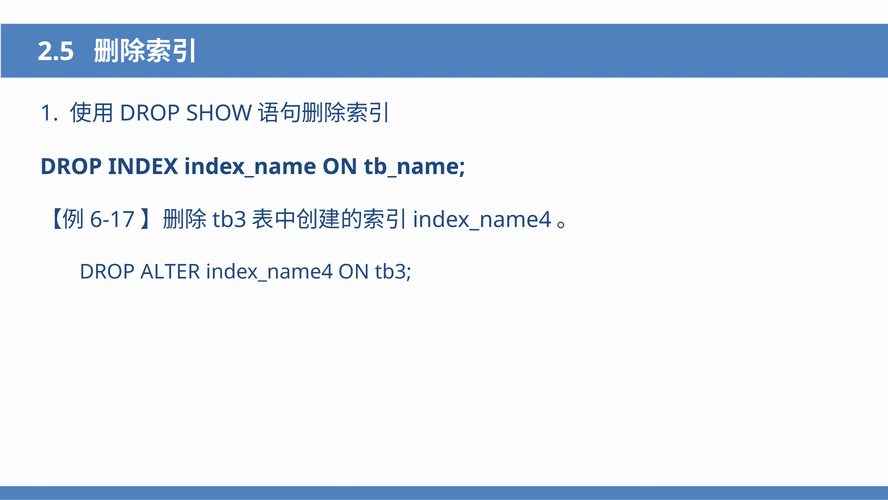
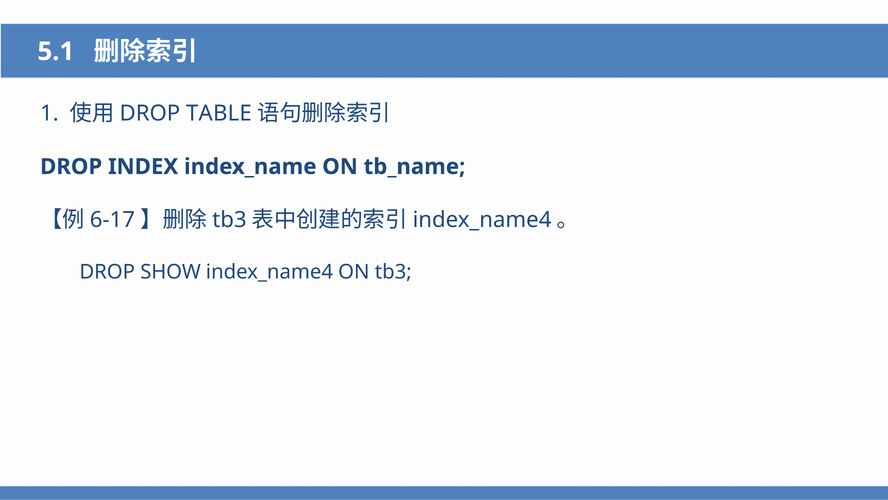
2.5: 2.5 -> 5.1 (56, 51)
SHOW: SHOW -> TABLE (219, 113)
ALTER: ALTER -> SHOW (171, 272)
